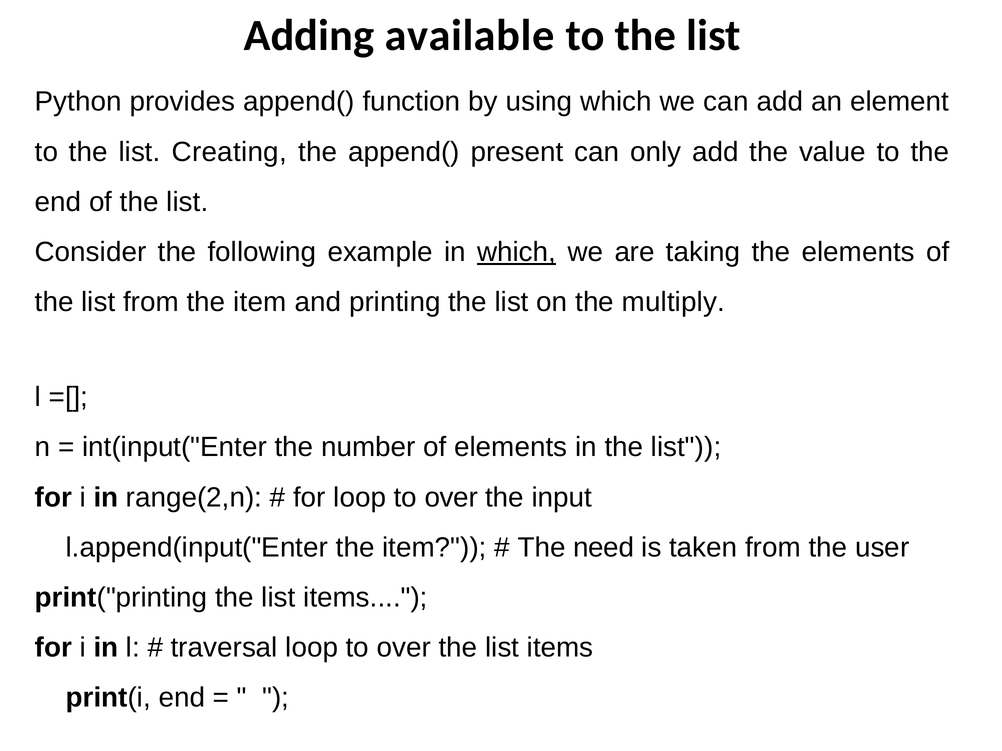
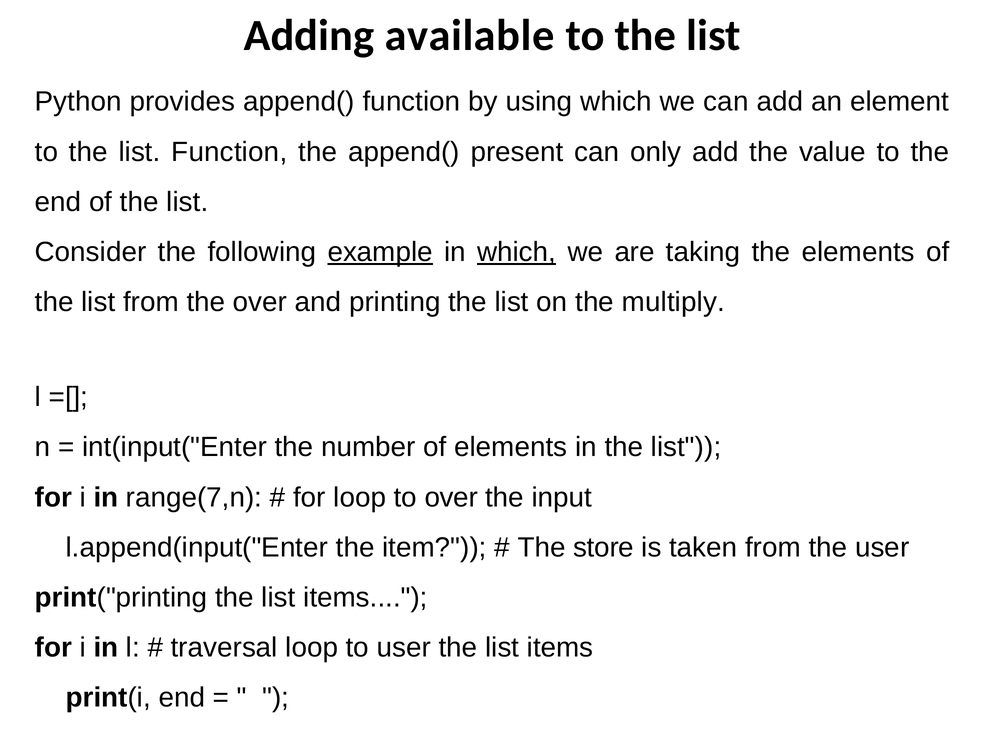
list Creating: Creating -> Function (229, 152)
example underline: none -> present (380, 252)
from the item: item -> over (260, 302)
range(2,n: range(2,n -> range(7,n (194, 498)
need: need -> store (604, 548)
traversal loop to over: over -> user (404, 648)
